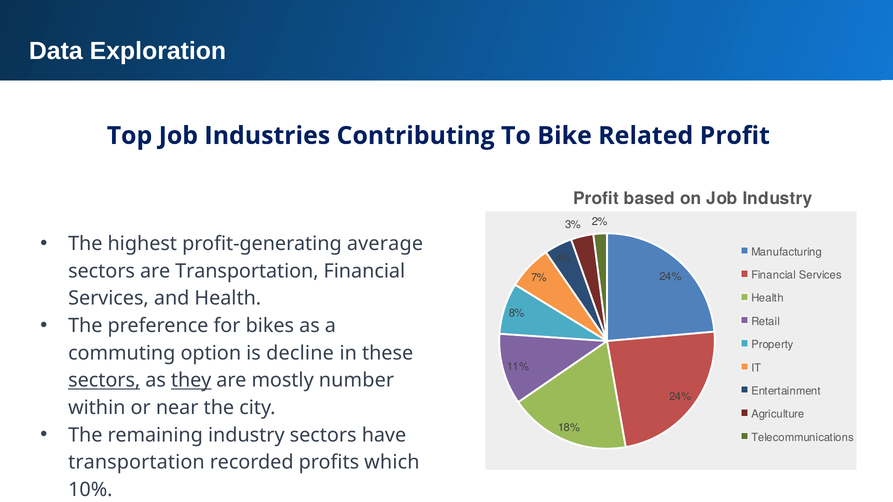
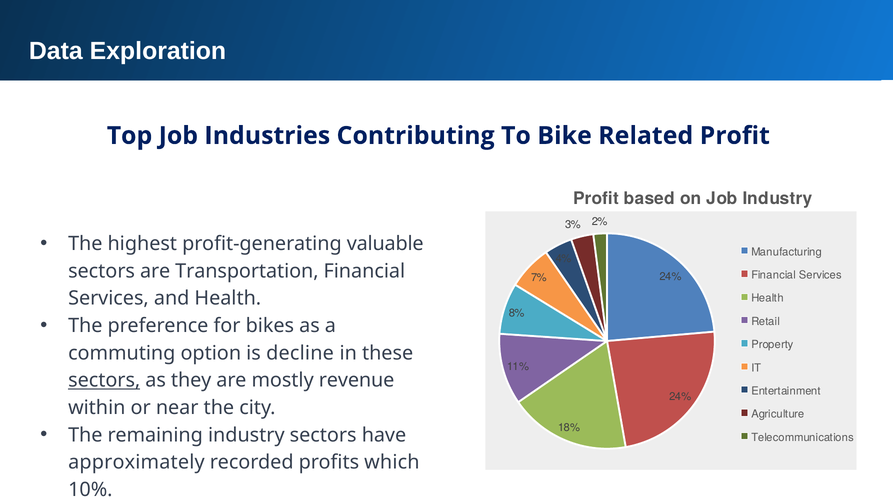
average: average -> valuable (385, 244)
they underline: present -> none (191, 381)
number: number -> revenue (357, 381)
transportation: transportation -> approximately (136, 463)
